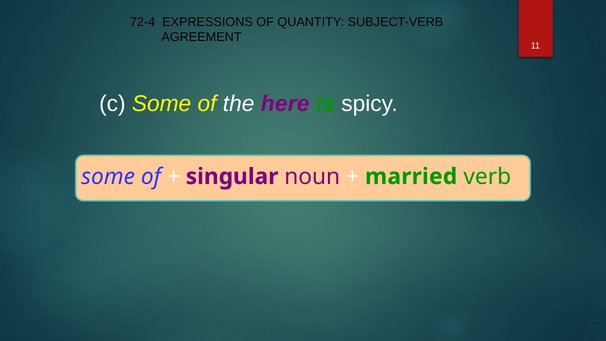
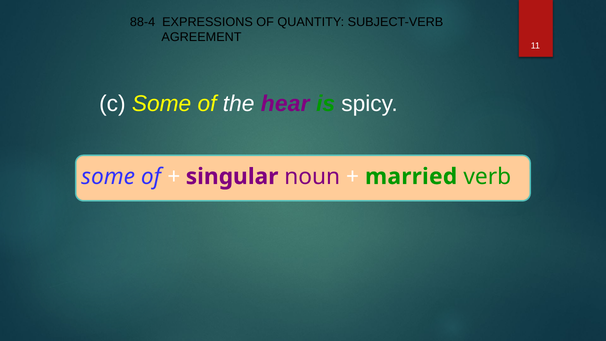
72-4: 72-4 -> 88-4 (143, 22)
here: here -> hear (285, 104)
